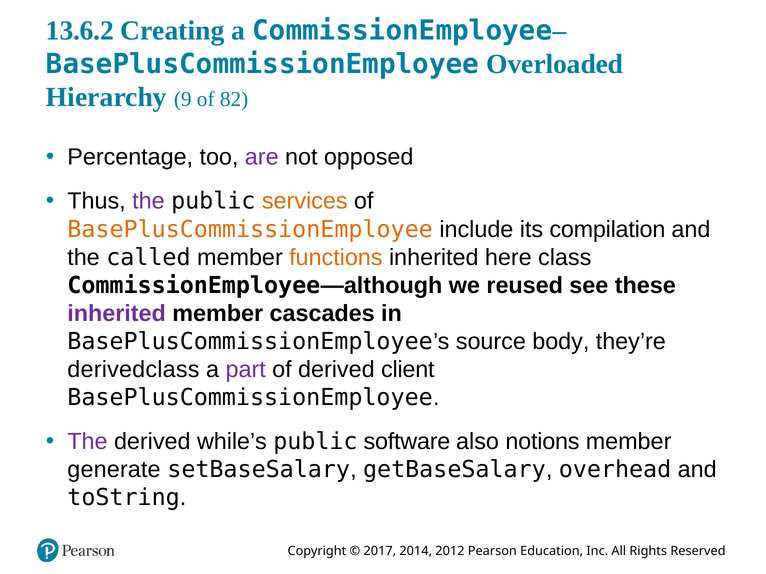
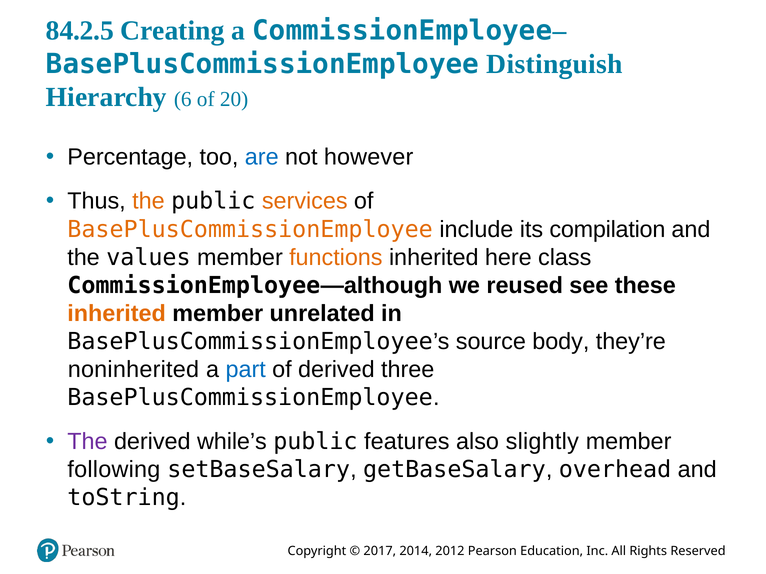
13.6.2: 13.6.2 -> 84.2.5 (80, 31)
Overloaded: Overloaded -> Distinguish (555, 64)
9: 9 -> 6 (183, 99)
82: 82 -> 20 (234, 99)
are colour: purple -> blue (262, 157)
opposed: opposed -> however (369, 157)
the colour: purple -> orange (148, 201)
called: called -> values (148, 258)
inherited colour: purple -> orange (117, 314)
cascades: cascades -> unrelated (322, 314)
derivedclass: derivedclass -> noninherited (133, 370)
part colour: purple -> blue (246, 370)
client: client -> three (408, 370)
software: software -> features (407, 442)
notions: notions -> slightly (542, 442)
generate: generate -> following (114, 470)
